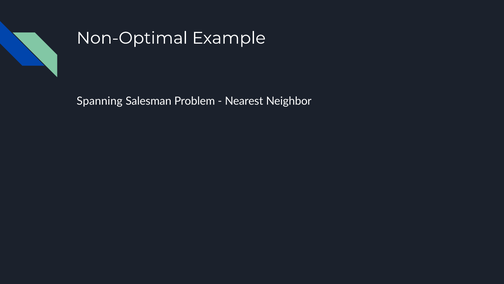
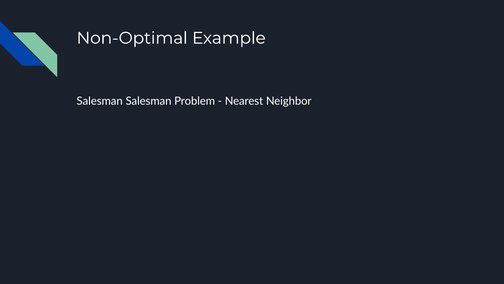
Spanning: Spanning -> Salesman (100, 101)
